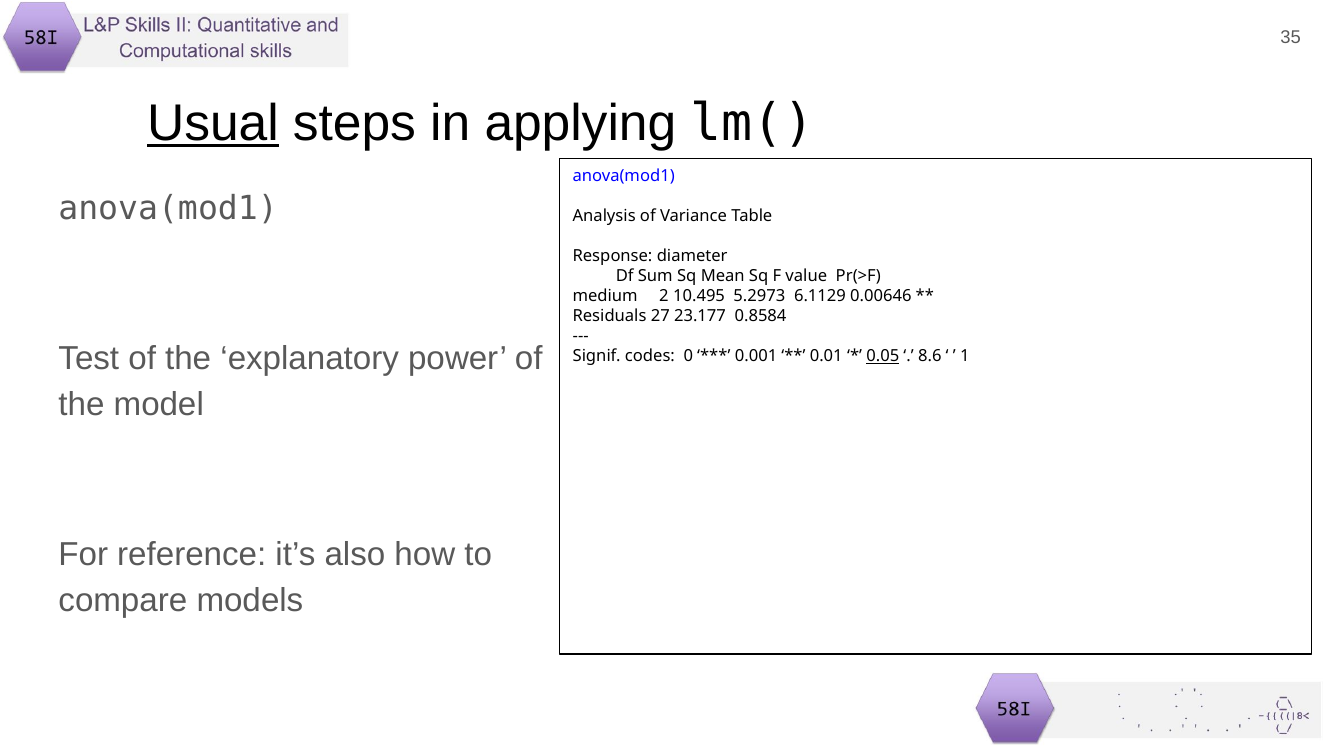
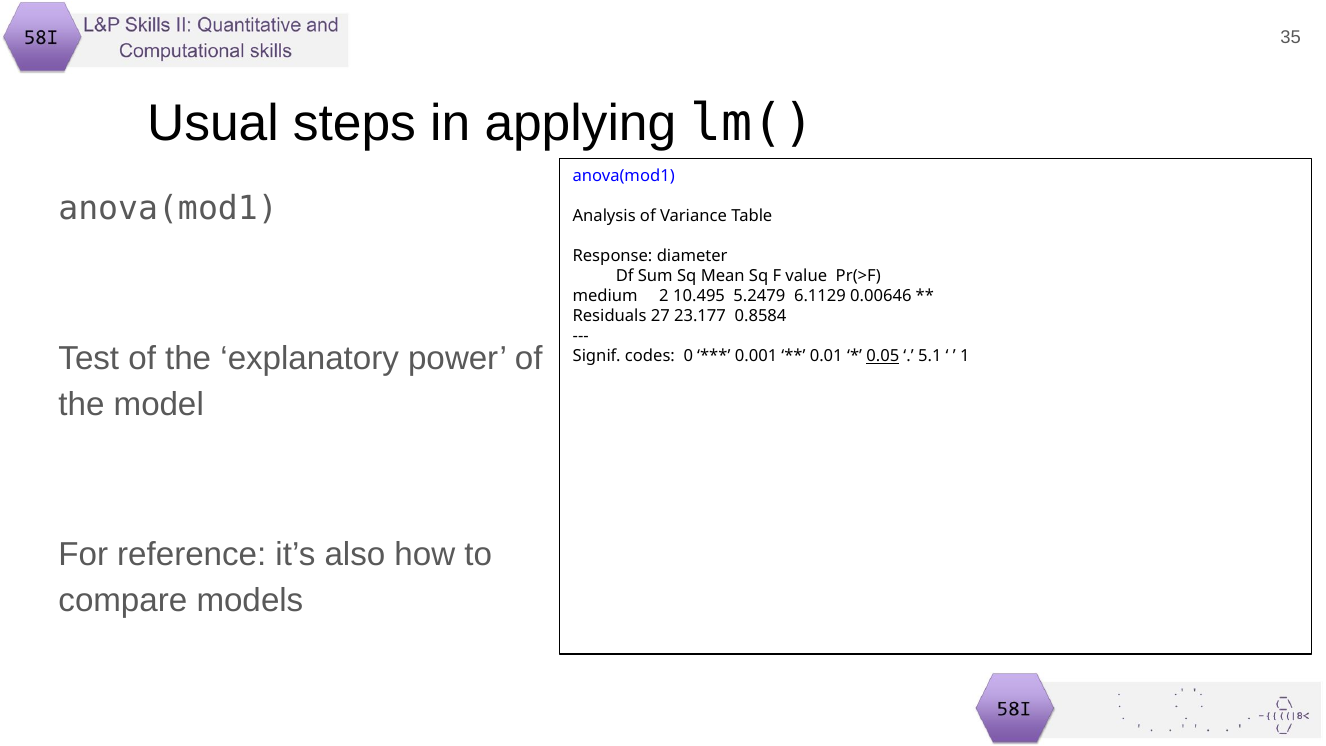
Usual underline: present -> none (213, 123)
5.2973: 5.2973 -> 5.2479 (759, 296)
8.6: 8.6 -> 5.1 (930, 356)
